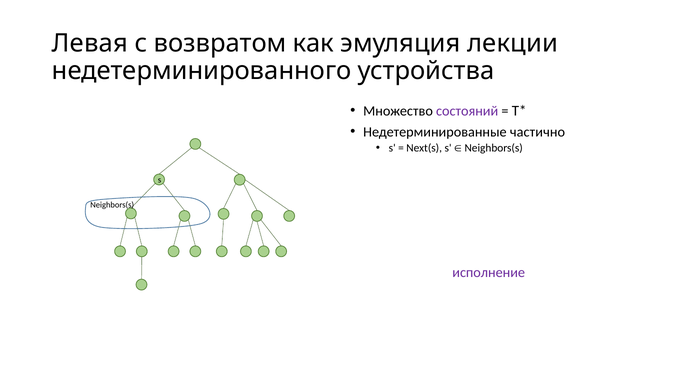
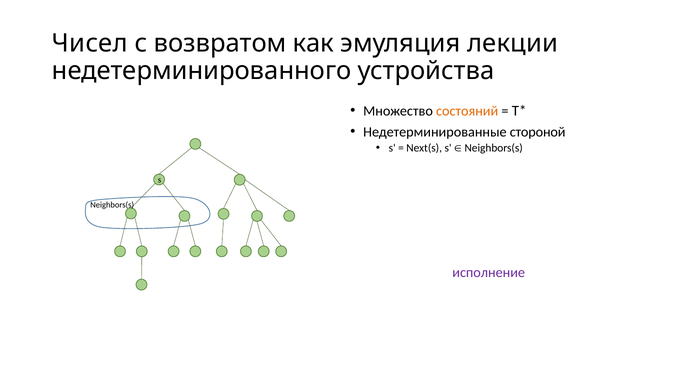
Левая: Левая -> Чисел (90, 43)
состояний colour: purple -> orange (467, 111)
частично: частично -> стороной (538, 132)
